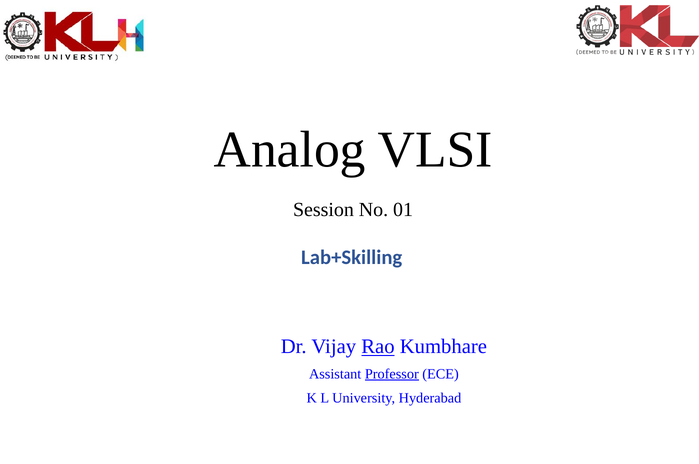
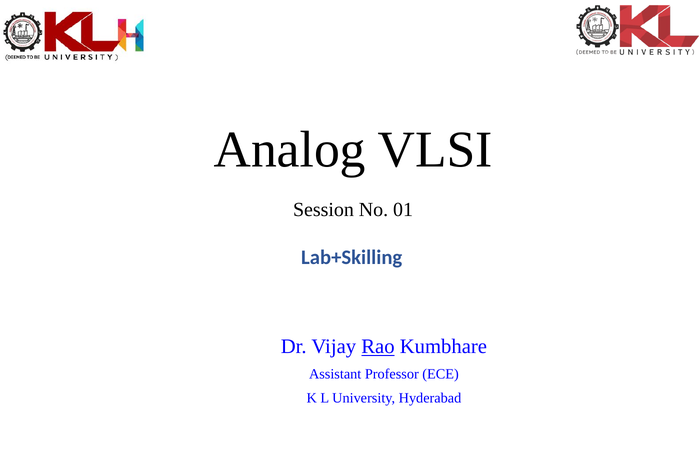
Professor underline: present -> none (392, 375)
